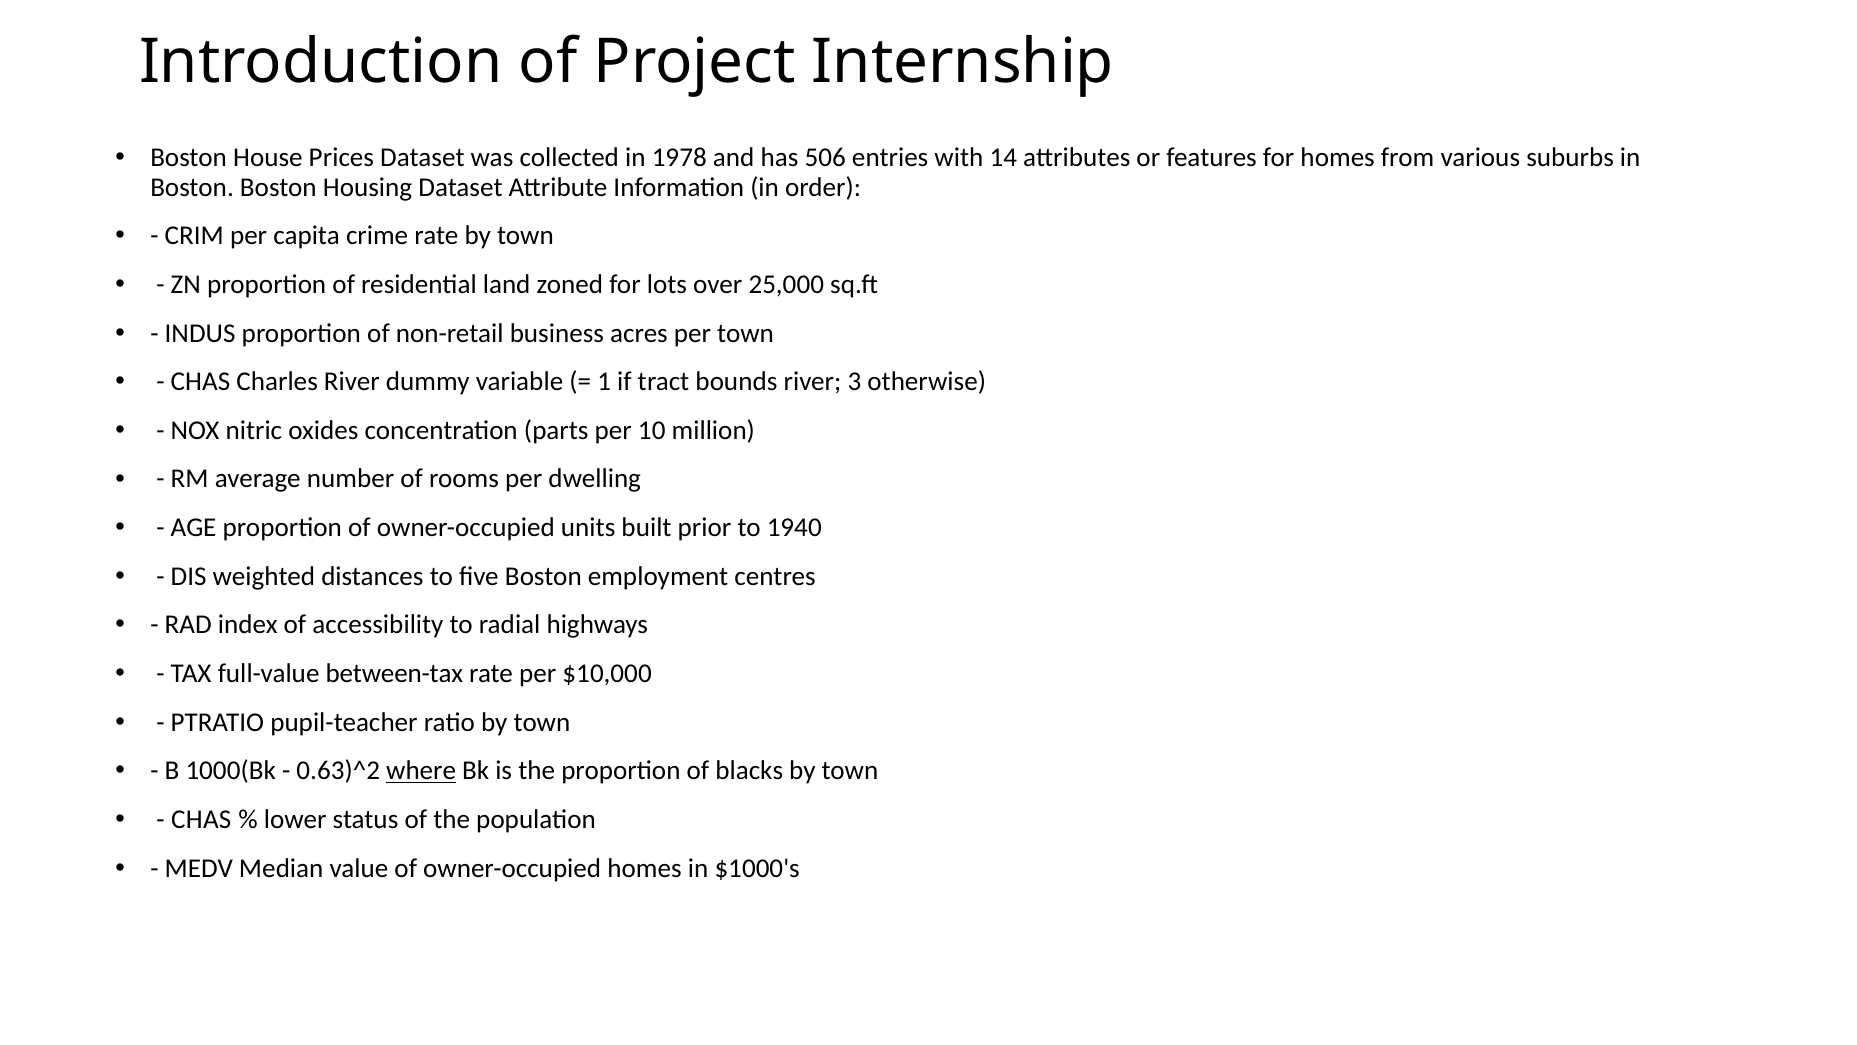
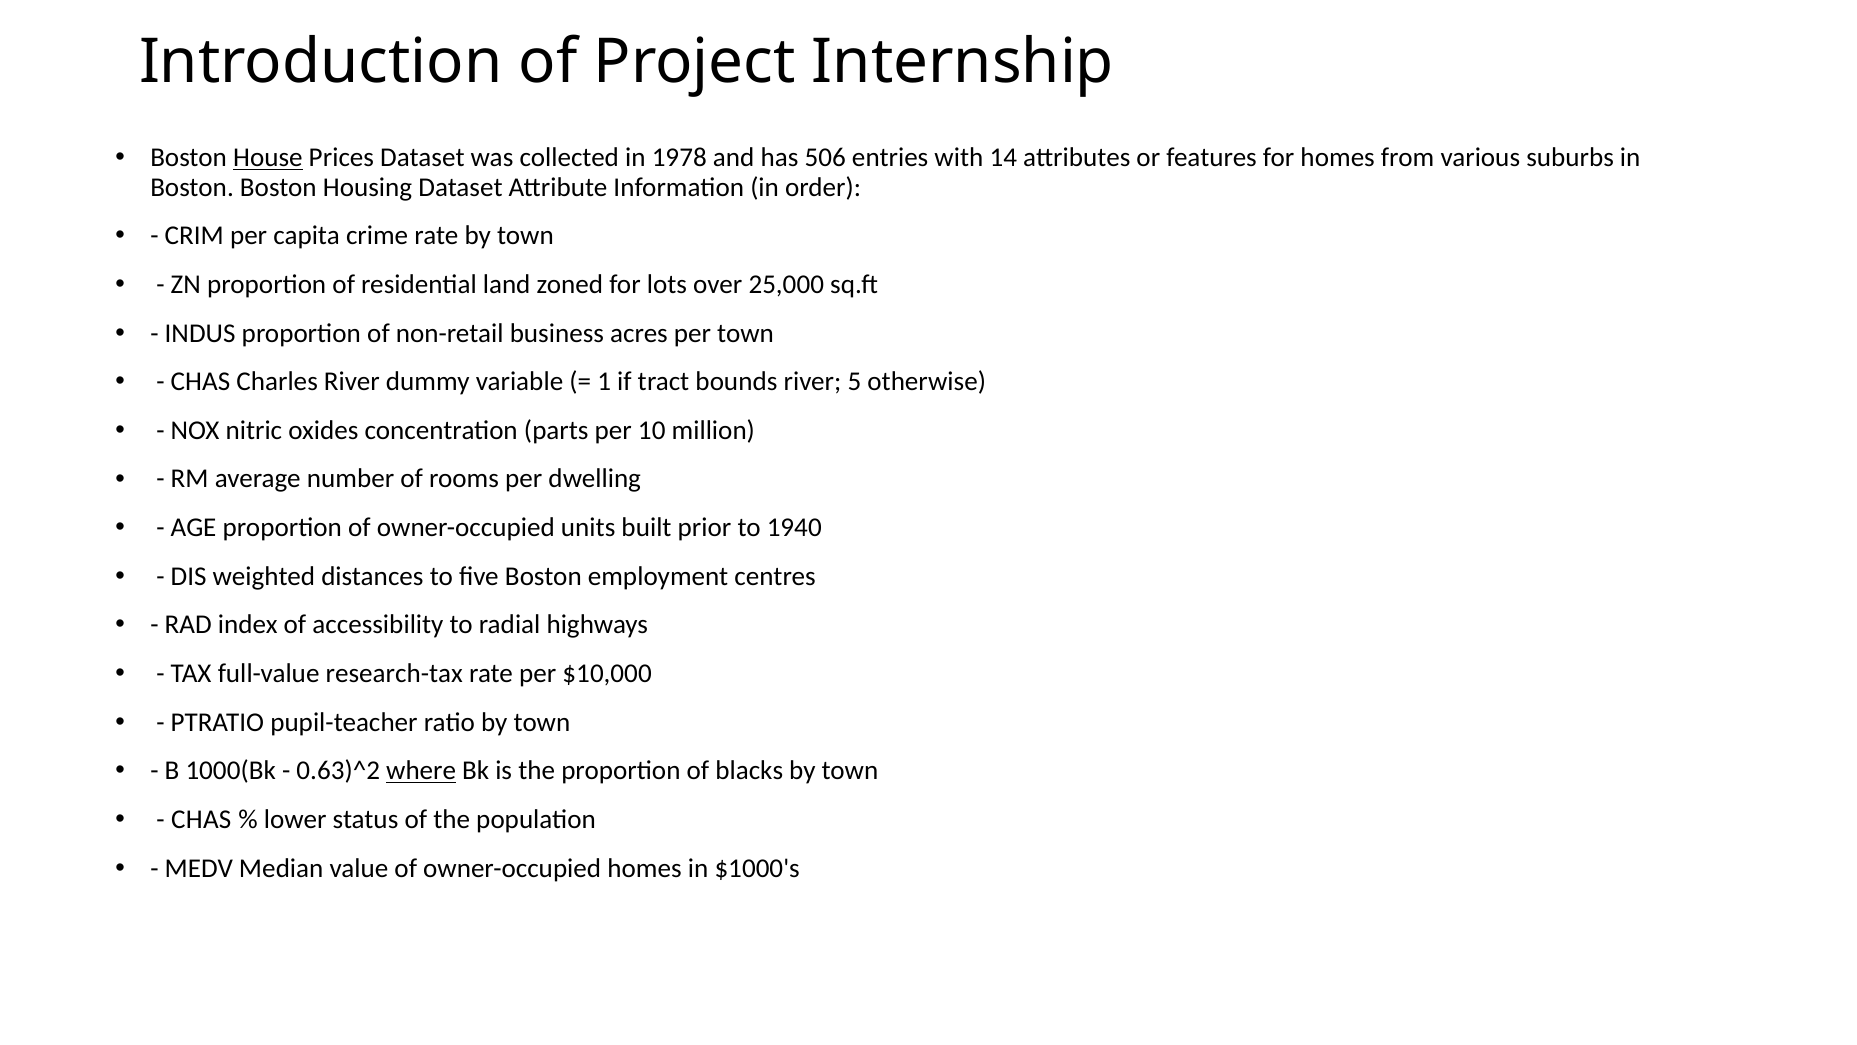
House underline: none -> present (268, 158)
3: 3 -> 5 (854, 382)
between-tax: between-tax -> research-tax (394, 673)
